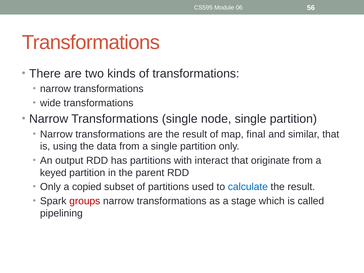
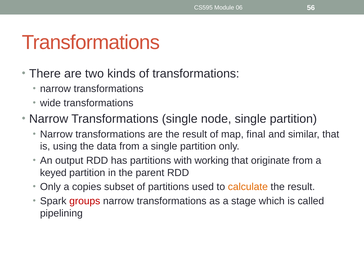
interact: interact -> working (212, 161)
copied: copied -> copies (87, 187)
calculate colour: blue -> orange (248, 187)
